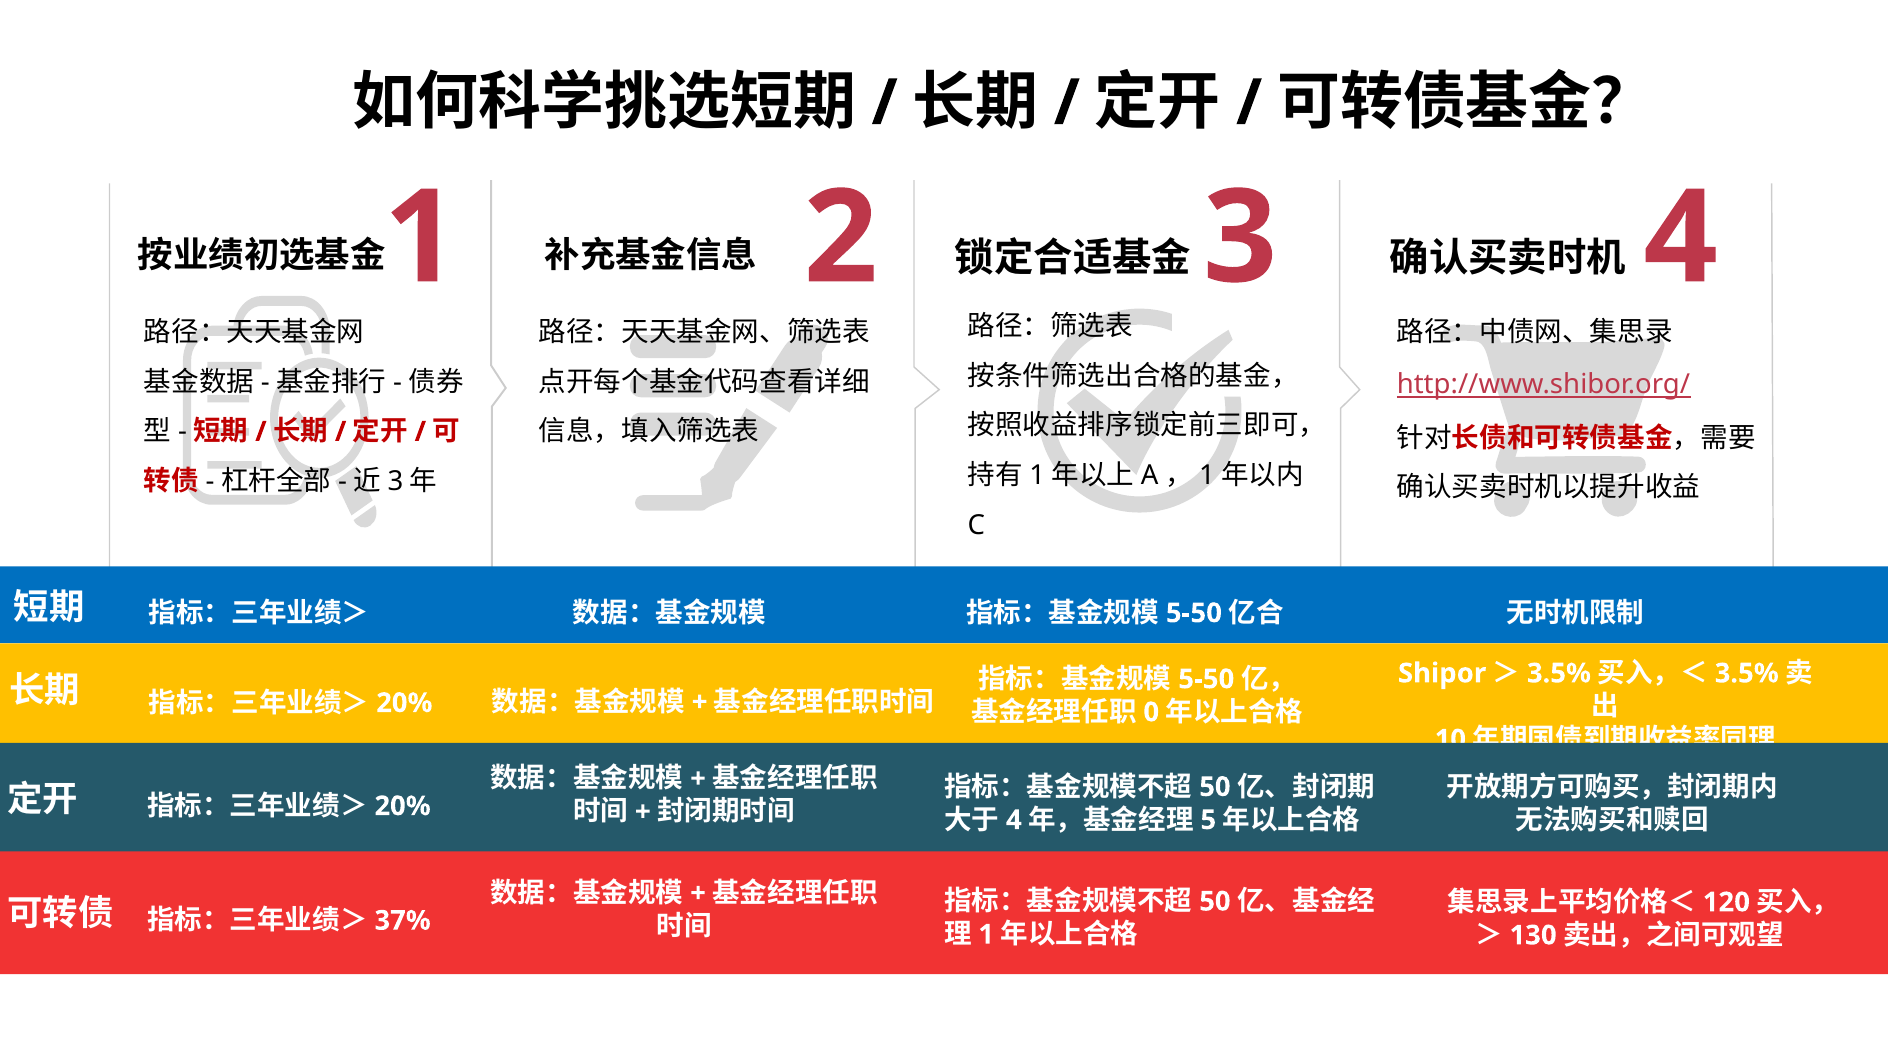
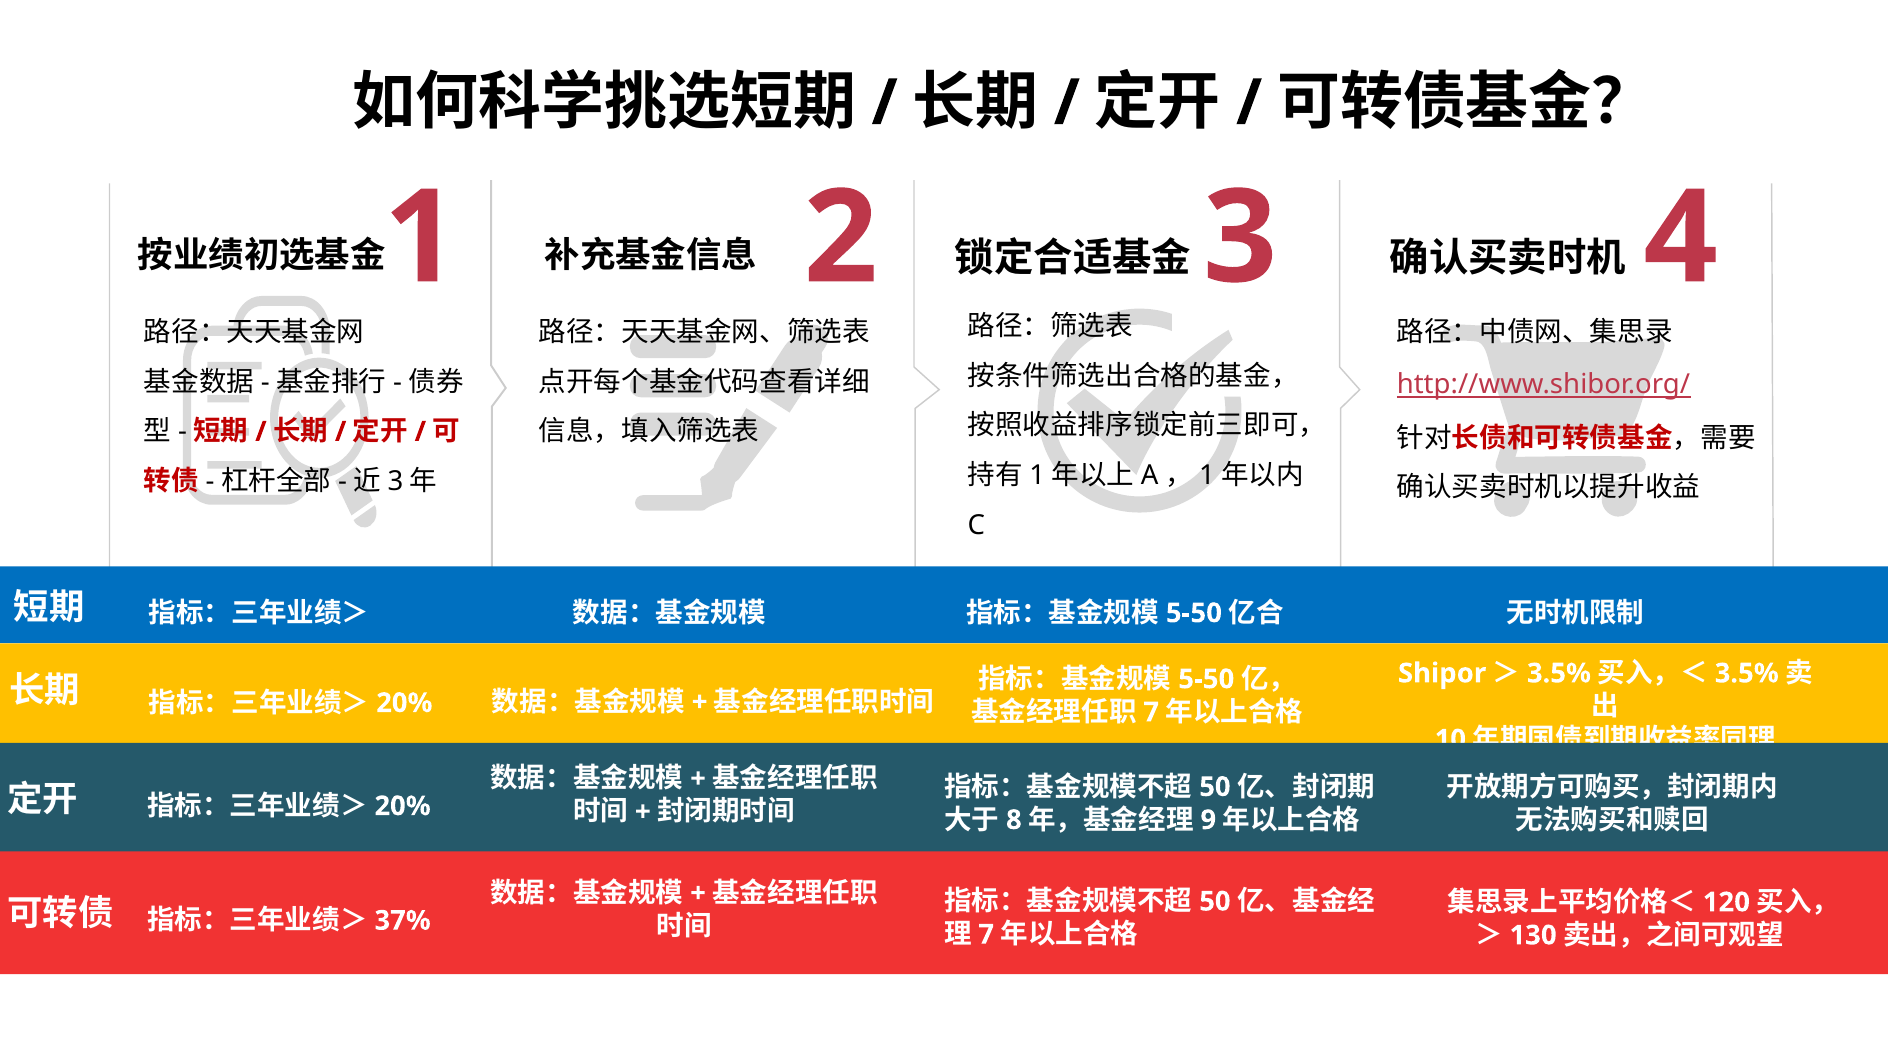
0: 0 -> 7 (1151, 712)
4: 4 -> 8 (1014, 820)
5: 5 -> 9 (1208, 820)
1: 1 -> 7 (986, 934)
